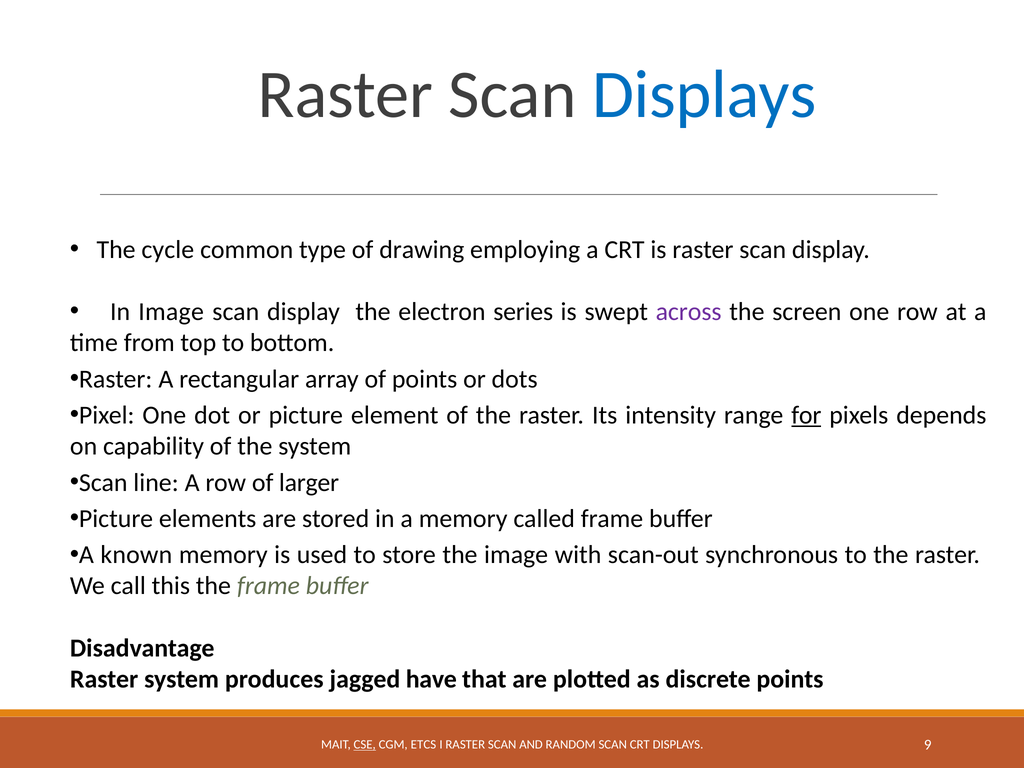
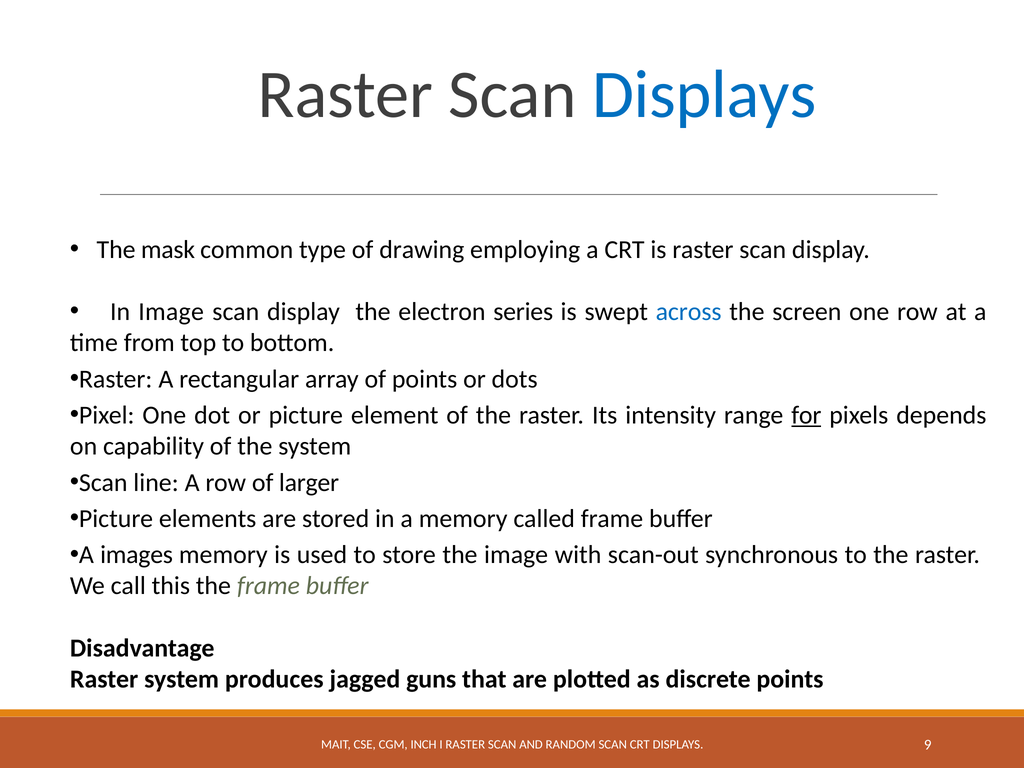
cycle: cycle -> mask (168, 250)
across colour: purple -> blue (689, 312)
known: known -> images (137, 555)
have: have -> guns (431, 679)
CSE underline: present -> none (365, 745)
ETCS: ETCS -> INCH (424, 745)
